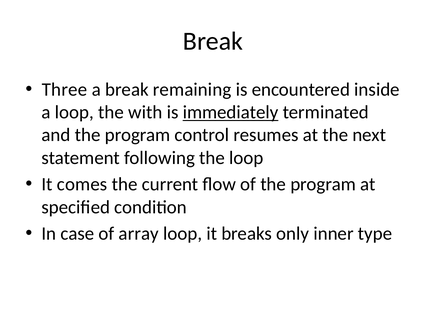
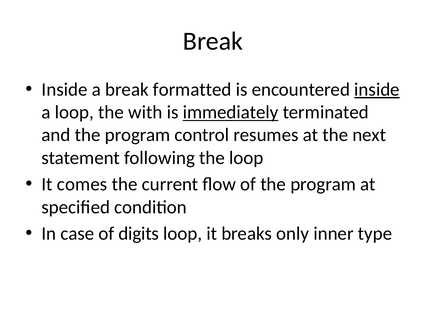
Three: Three -> Inside (65, 89)
remaining: remaining -> formatted (192, 89)
inside underline: none -> present (377, 89)
array: array -> digits (139, 233)
